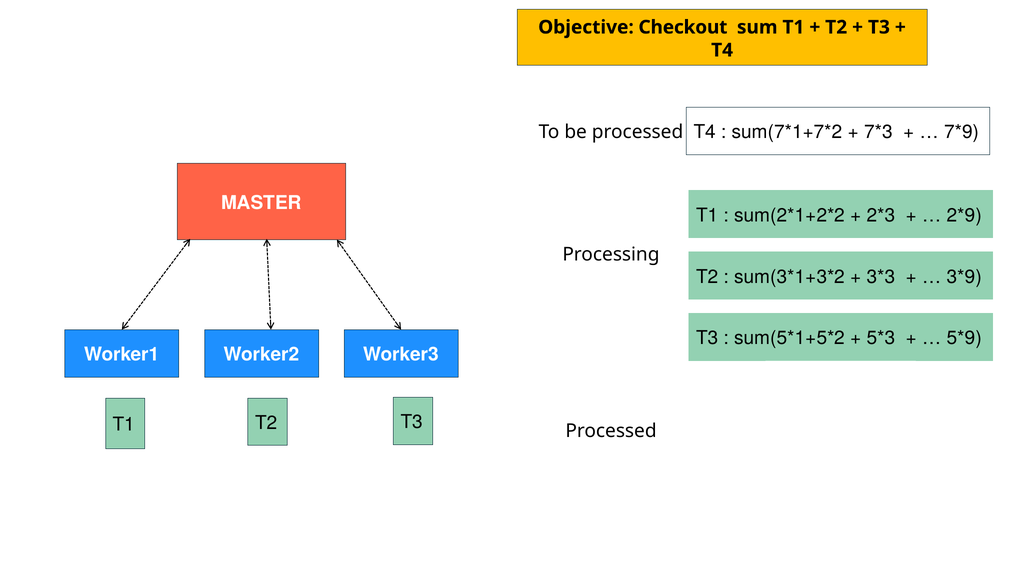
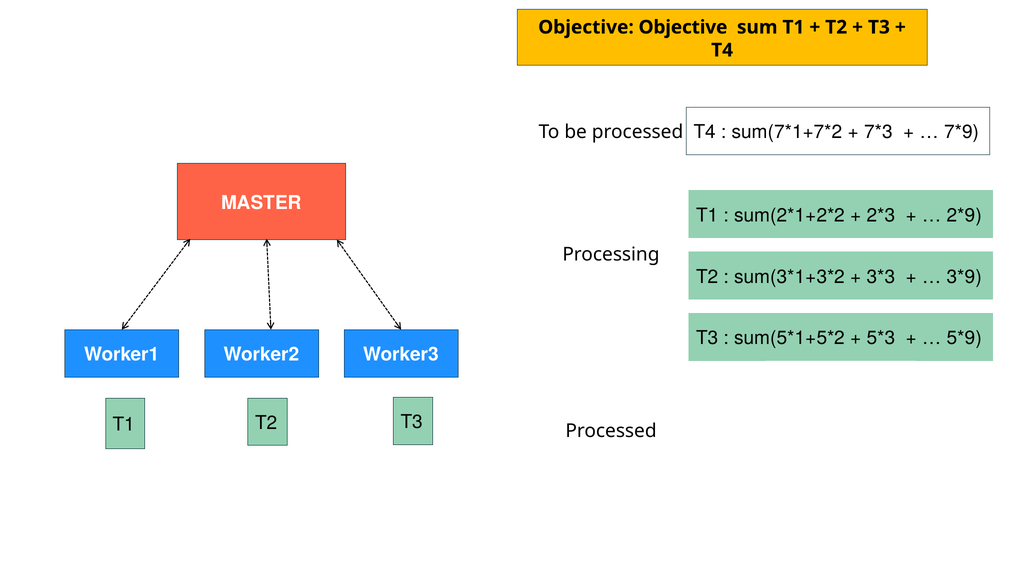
Objective Checkout: Checkout -> Objective (683, 27)
